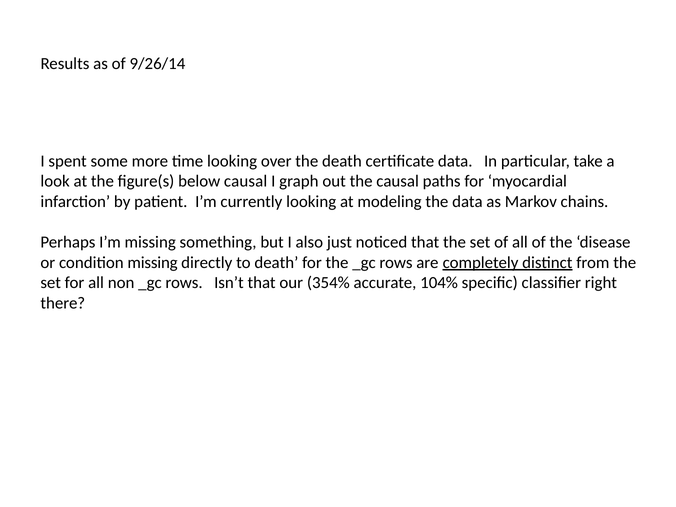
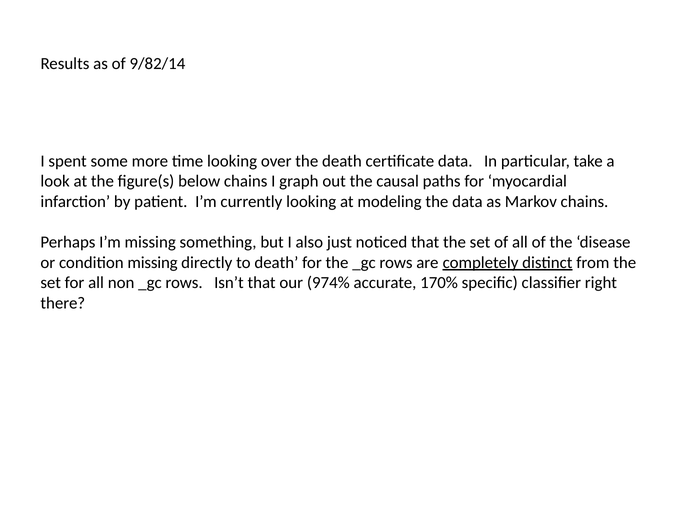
9/26/14: 9/26/14 -> 9/82/14 (157, 64)
below causal: causal -> chains (246, 181)
354%: 354% -> 974% (328, 283)
104%: 104% -> 170% (439, 283)
